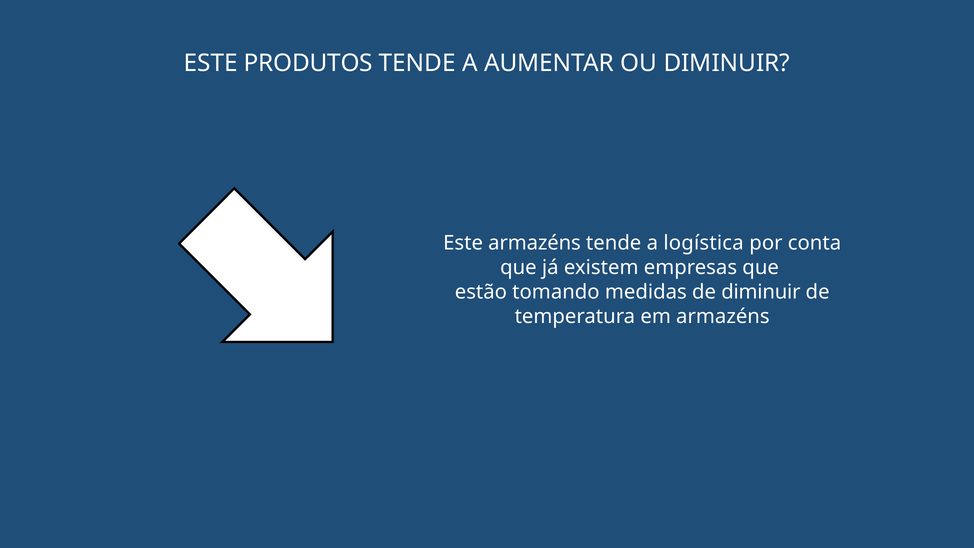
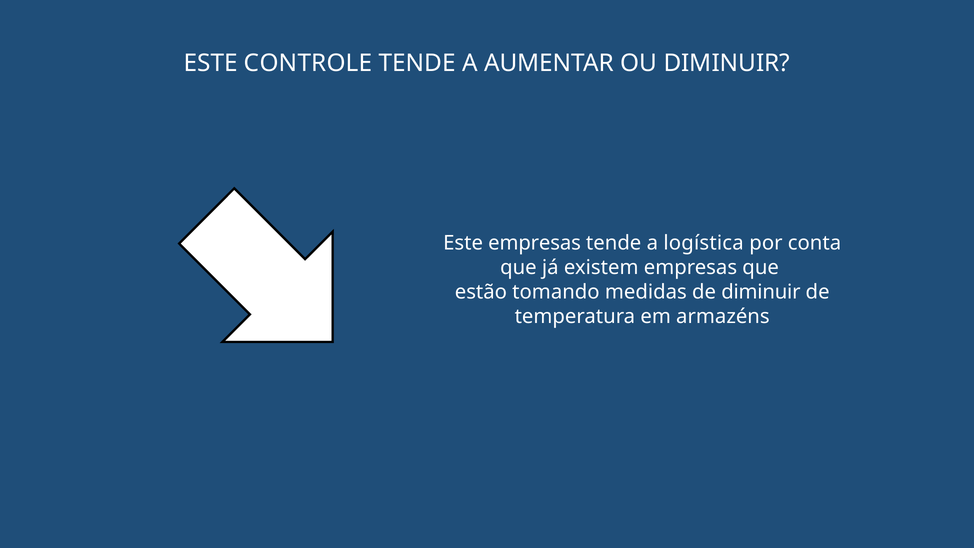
PRODUTOS: PRODUTOS -> CONTROLE (308, 63)
Este armazéns: armazéns -> empresas (535, 243)
